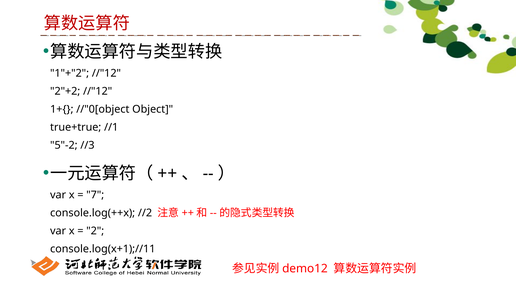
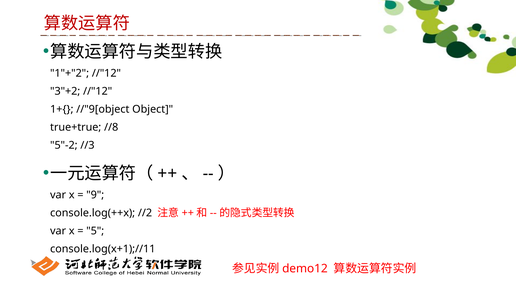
2"+2: 2"+2 -> 3"+2 (65, 91)
//"0[object: //"0[object -> //"9[object (103, 109)
//1: //1 -> //8 (111, 127)
7: 7 -> 9 (95, 195)
2: 2 -> 5 (95, 231)
